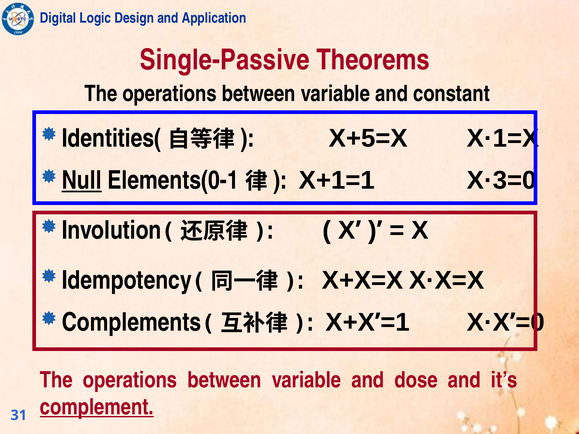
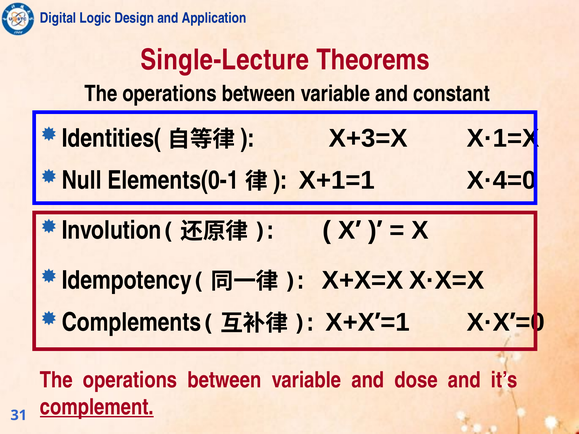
Single-Passive: Single-Passive -> Single-Lecture (225, 60)
X+5=X: X+5=X -> X+3=X (368, 138)
Null underline: present -> none (82, 181)
X·3=0: X·3=0 -> X·4=0 (502, 181)
